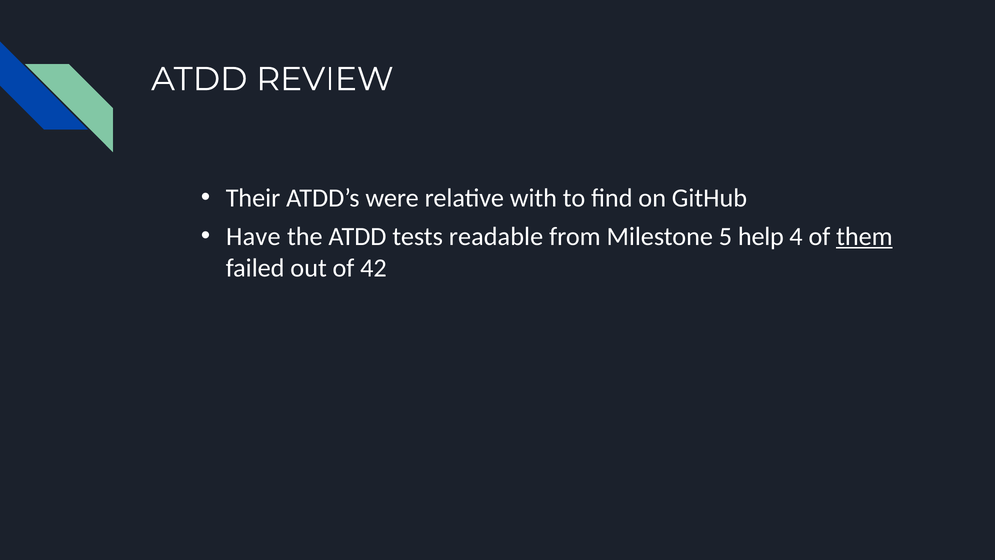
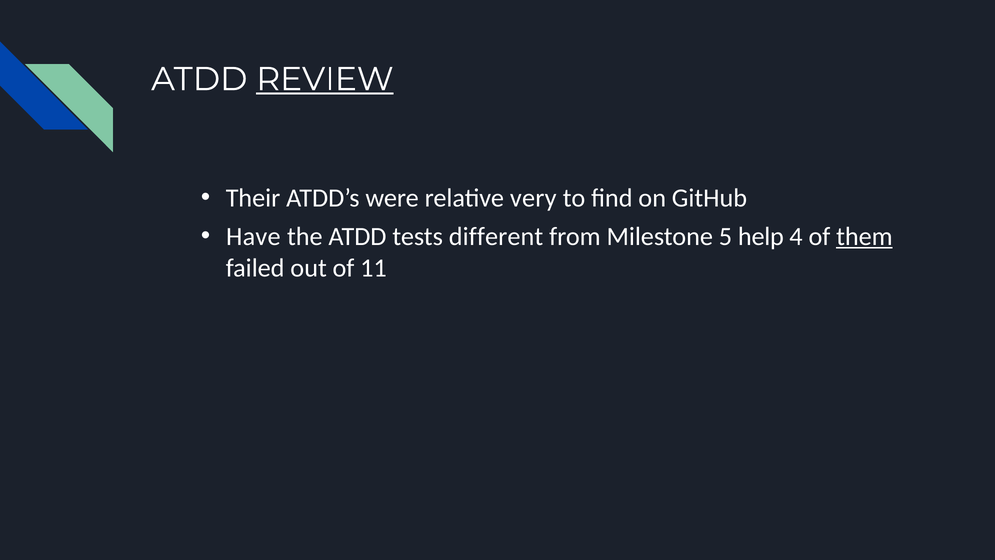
REVIEW underline: none -> present (325, 79)
with: with -> very (533, 198)
readable: readable -> different (496, 236)
42: 42 -> 11 (373, 268)
